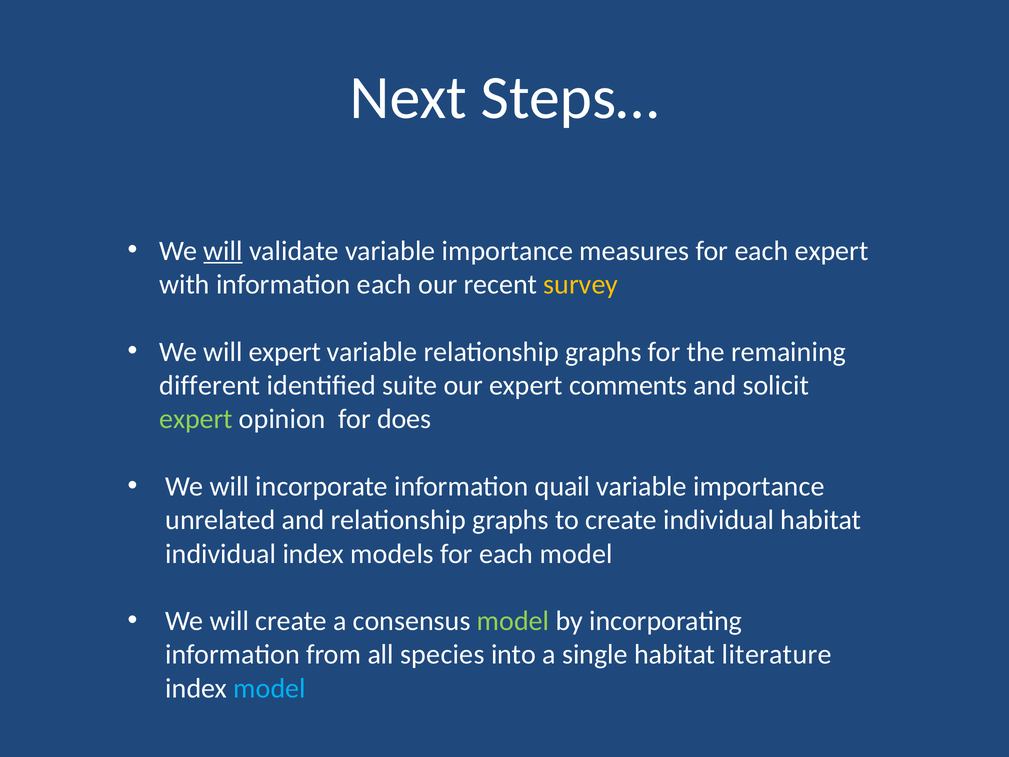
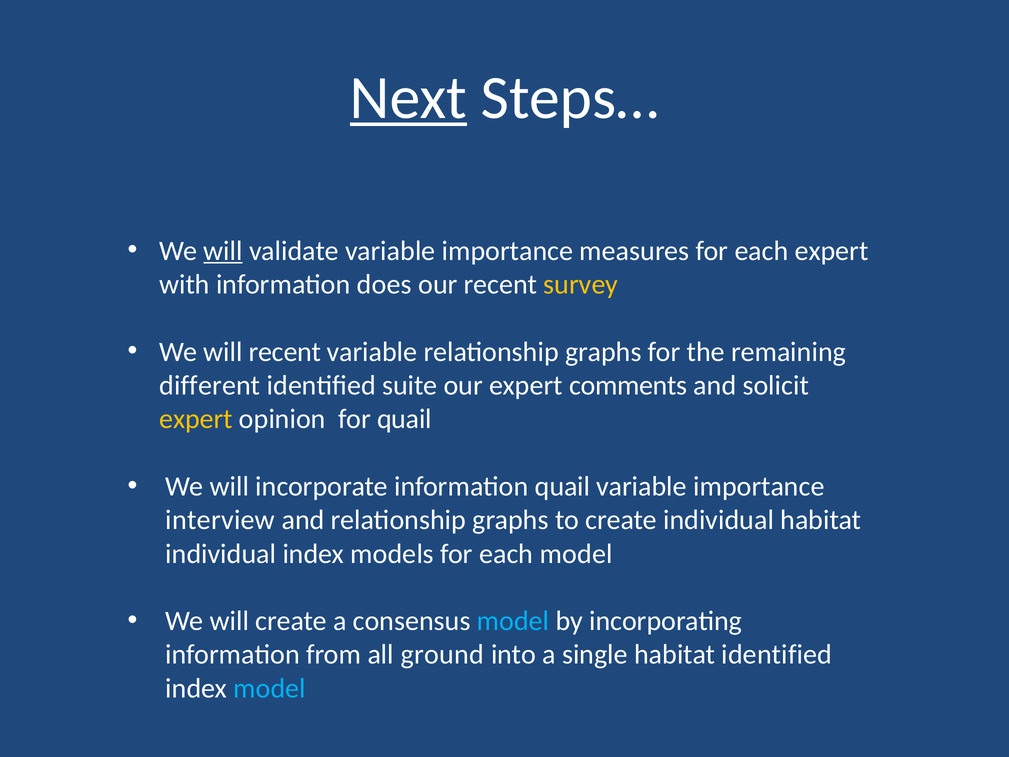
Next underline: none -> present (409, 98)
information each: each -> does (384, 284)
will expert: expert -> recent (285, 352)
expert colour: light green -> yellow (196, 419)
for does: does -> quail (404, 419)
unrelated: unrelated -> interview (220, 520)
model colour: light green -> light blue (513, 621)
species: species -> ground (442, 655)
habitat literature: literature -> identified (777, 655)
